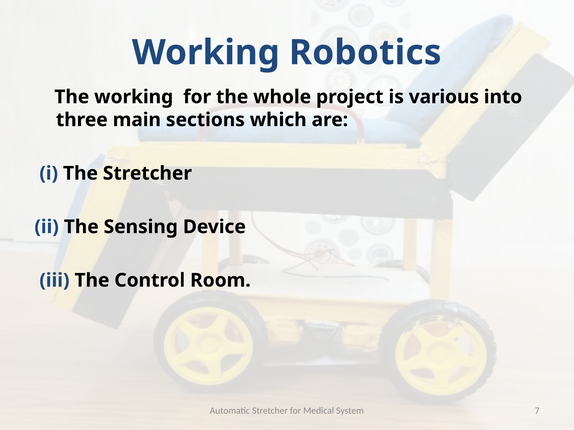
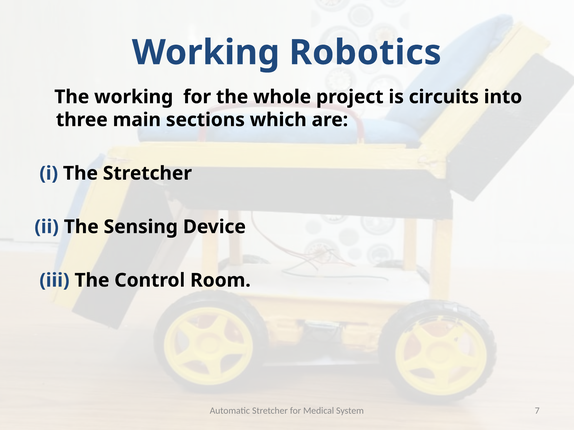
various: various -> circuits (444, 97)
